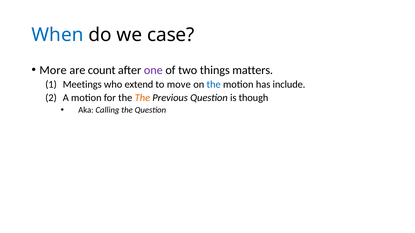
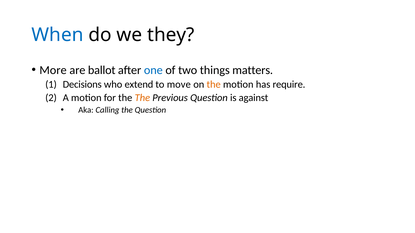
case: case -> they (171, 35)
count: count -> ballot (102, 70)
one colour: purple -> blue (153, 70)
Meetings: Meetings -> Decisions (82, 84)
the colour: blue -> orange (214, 84)
include: include -> require (289, 84)
though: though -> against (253, 98)
